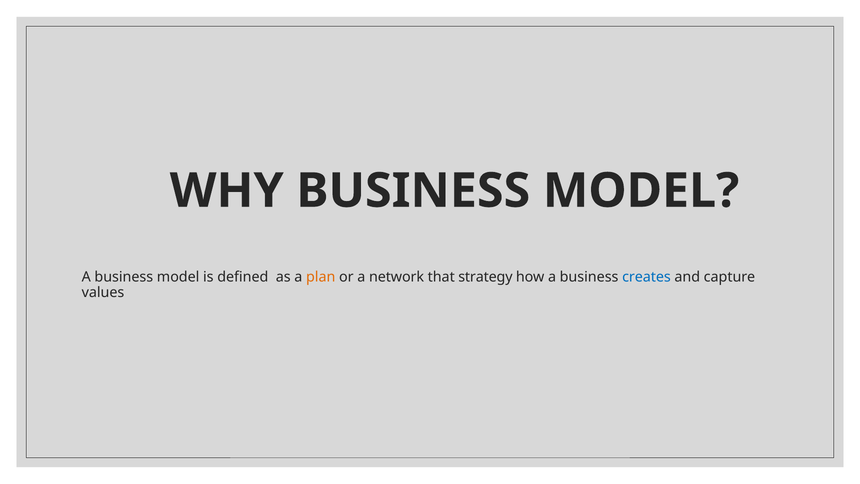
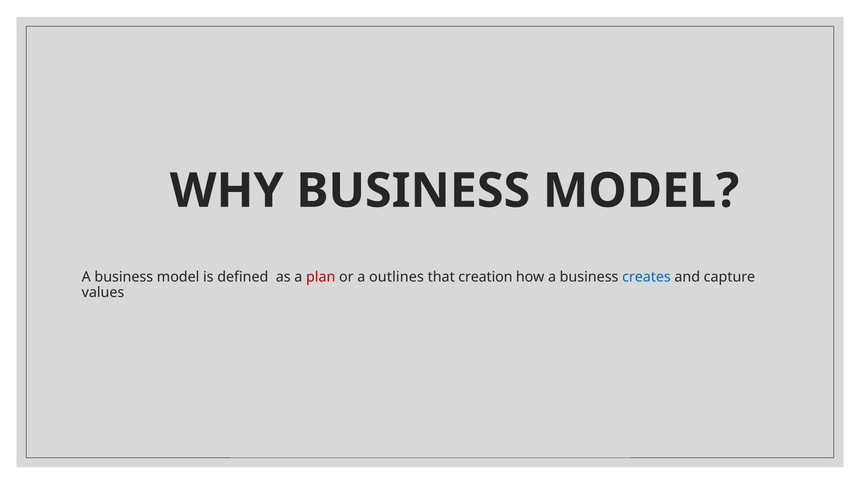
plan colour: orange -> red (321, 277)
network: network -> outlines (396, 277)
strategy: strategy -> creation (485, 277)
